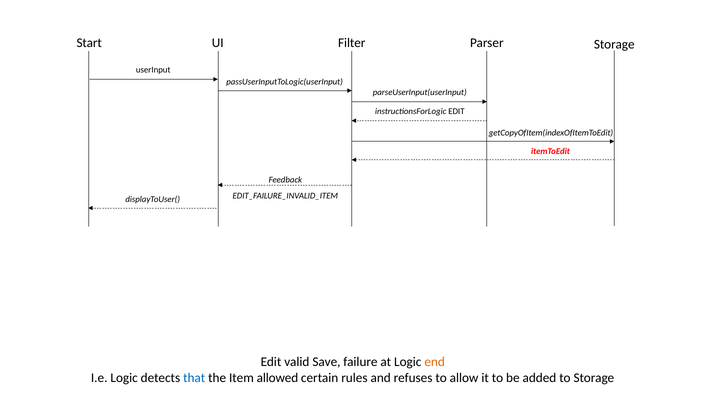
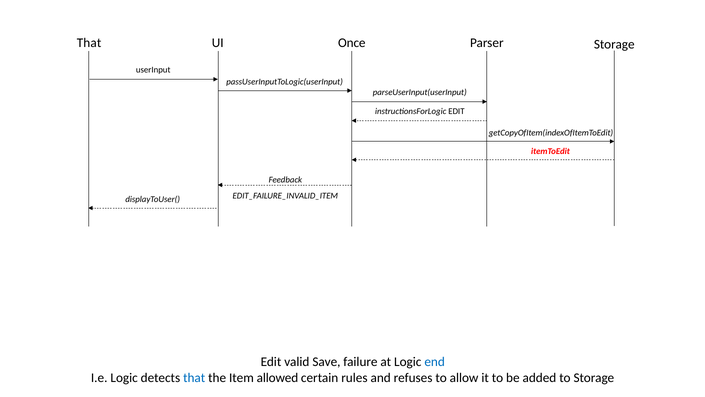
Start: Start -> That (89, 43)
Filter: Filter -> Once (352, 43)
end colour: orange -> blue (435, 361)
